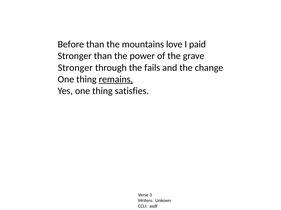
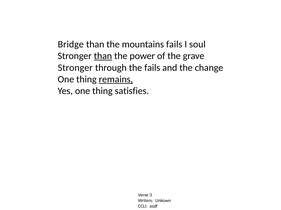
Before: Before -> Bridge (71, 44)
mountains love: love -> fails (174, 44)
paid: paid -> soul (197, 44)
than underline: none -> present (103, 56)
